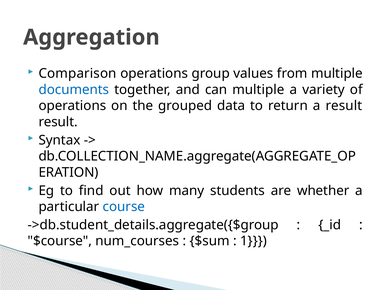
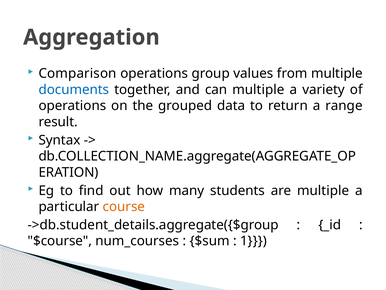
a result: result -> range (344, 106)
are whether: whether -> multiple (323, 190)
course colour: blue -> orange (124, 206)
